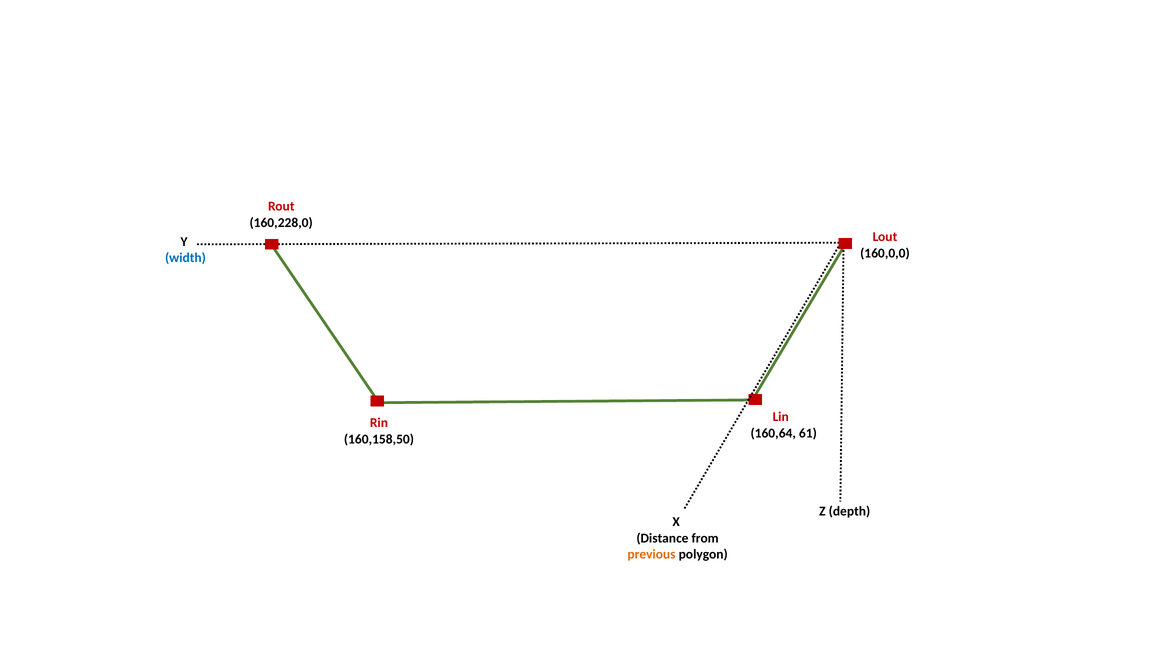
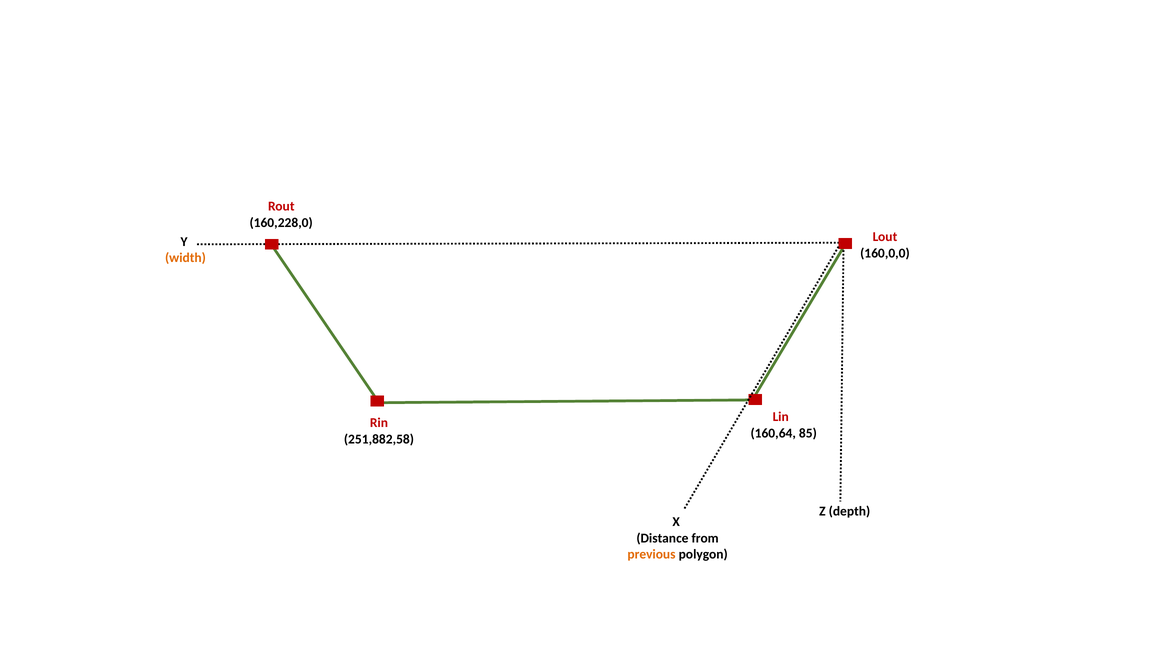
width colour: blue -> orange (185, 258)
61: 61 -> 85 (808, 433)
160,158,50: 160,158,50 -> 251,882,58 (379, 439)
